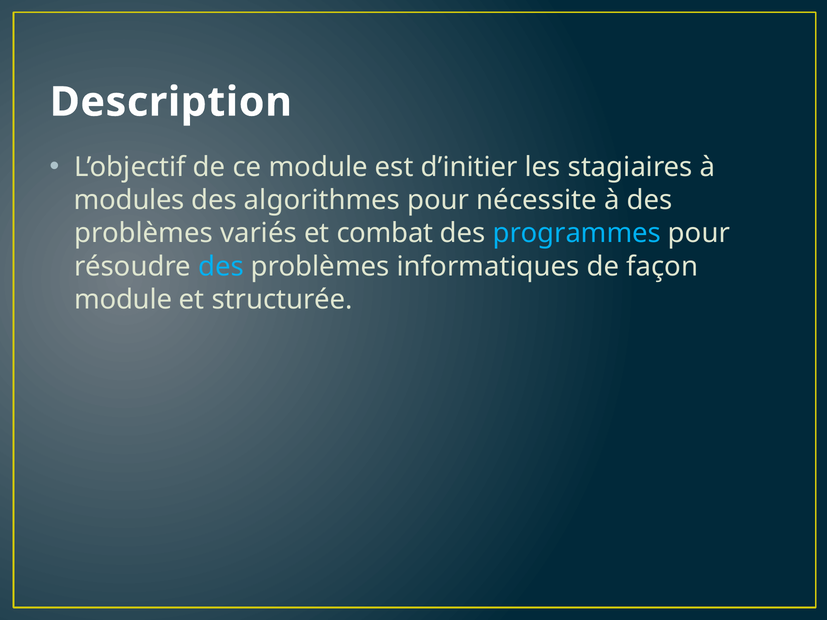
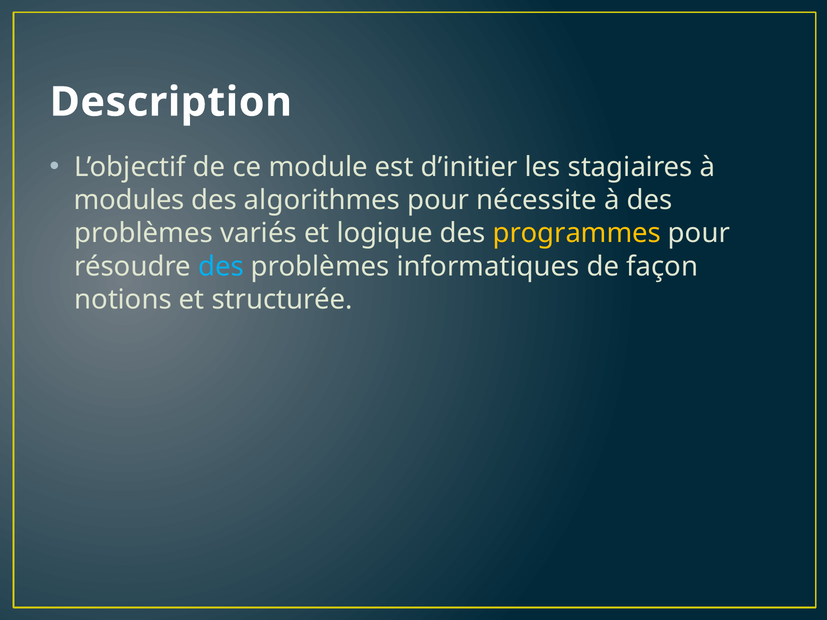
combat: combat -> logique (385, 233)
programmes colour: light blue -> yellow (577, 233)
module: module -> notions (123, 300)
